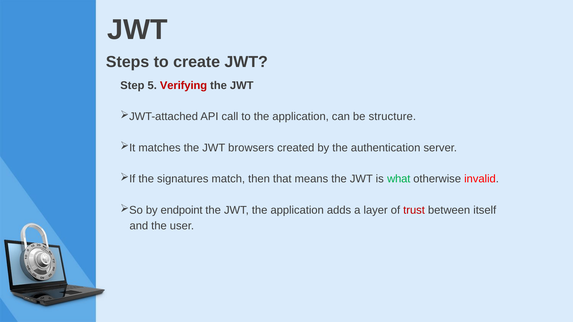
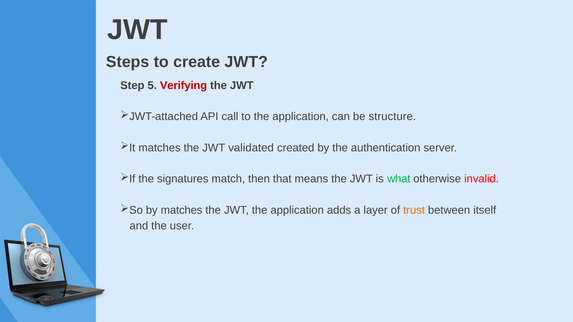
browsers: browsers -> validated (251, 148)
by endpoint: endpoint -> matches (182, 210)
trust colour: red -> orange (414, 210)
